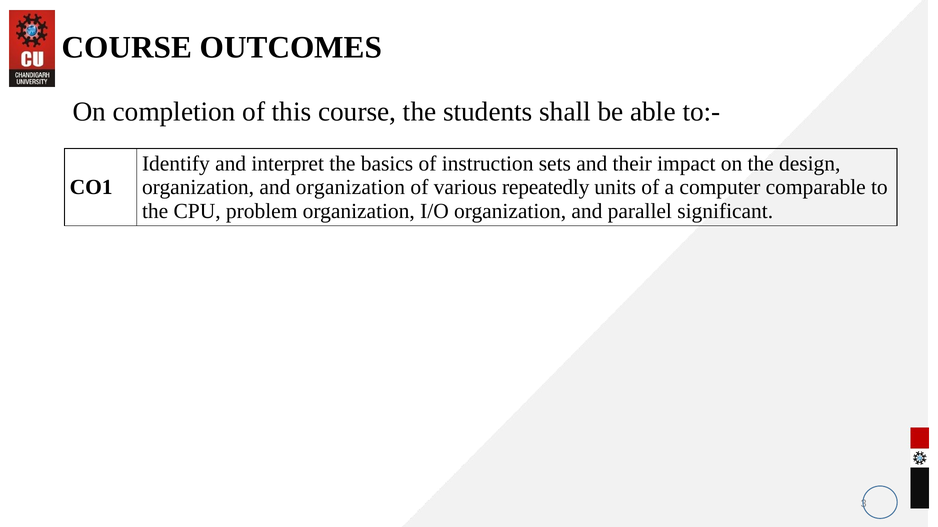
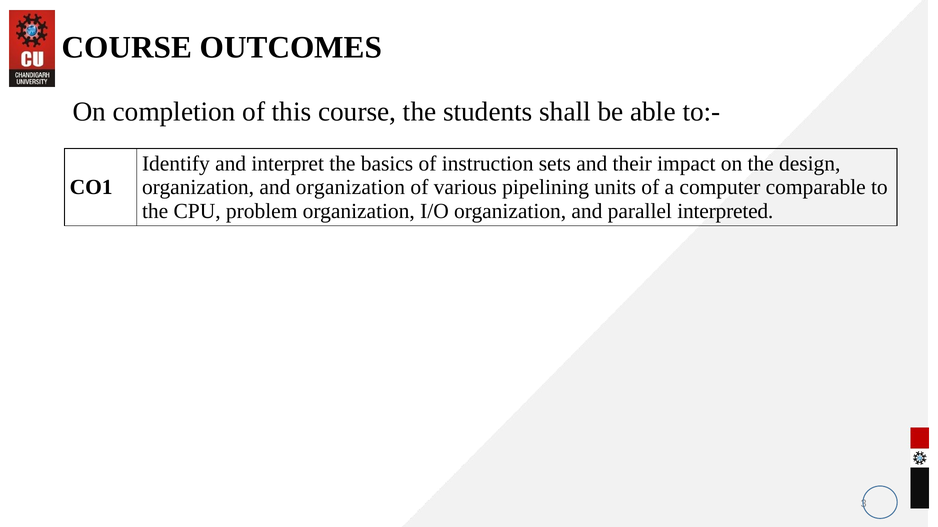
repeatedly: repeatedly -> pipelining (546, 187)
significant: significant -> interpreted (725, 211)
